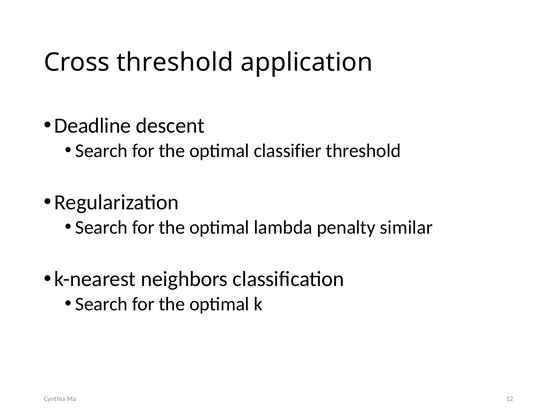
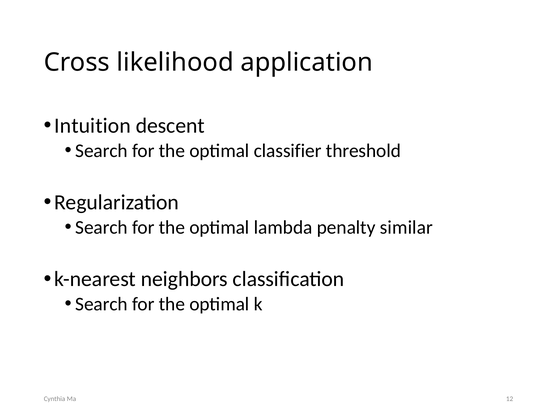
Cross threshold: threshold -> likelihood (175, 62)
Deadline: Deadline -> Intuition (93, 126)
